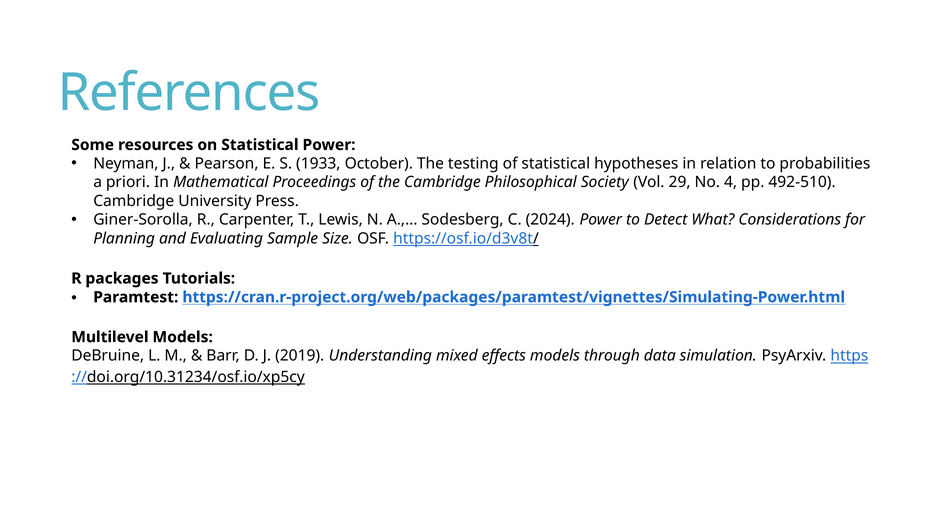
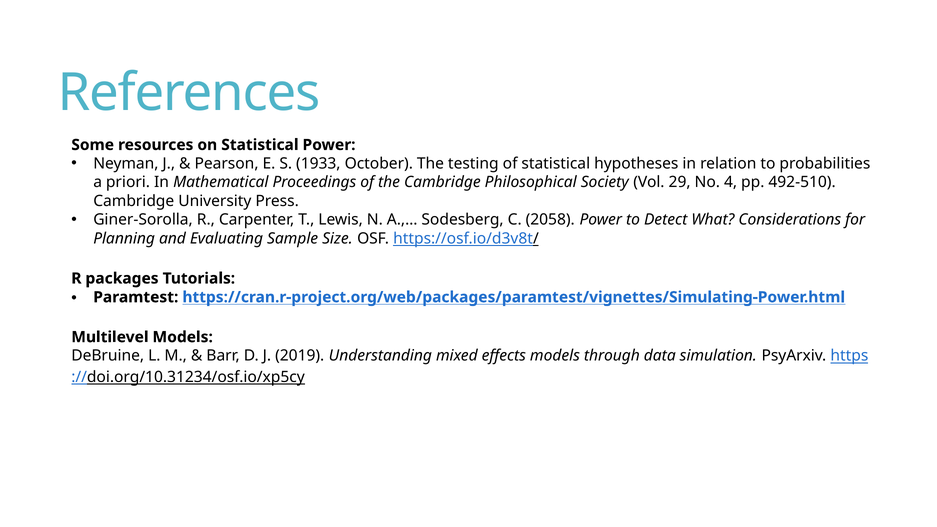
2024: 2024 -> 2058 (550, 220)
